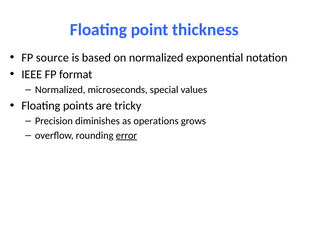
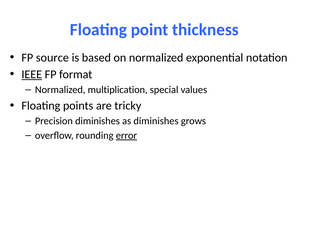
IEEE underline: none -> present (32, 74)
microseconds: microseconds -> multiplication (118, 90)
as operations: operations -> diminishes (156, 121)
